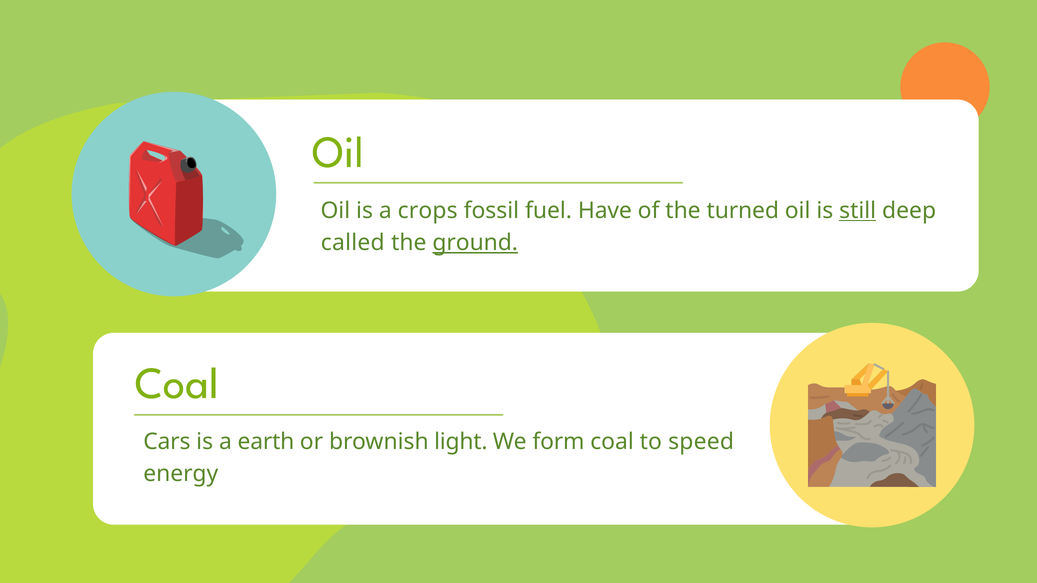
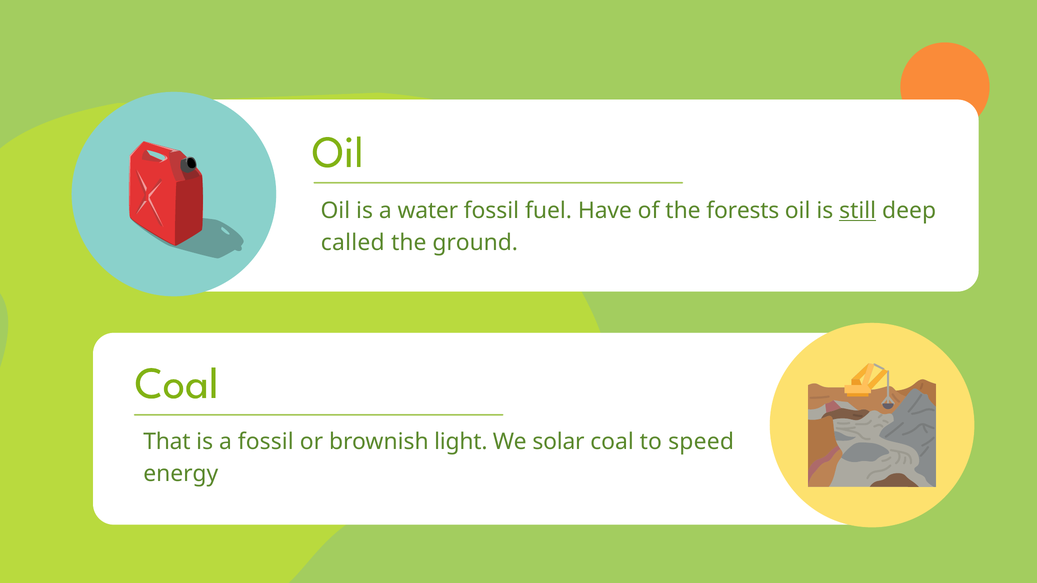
crops: crops -> water (428, 211)
turned: turned -> forests (743, 211)
ground underline: present -> none (475, 243)
Cars: Cars -> That (167, 442)
a earth: earth -> fossil (266, 442)
form: form -> solar (559, 442)
